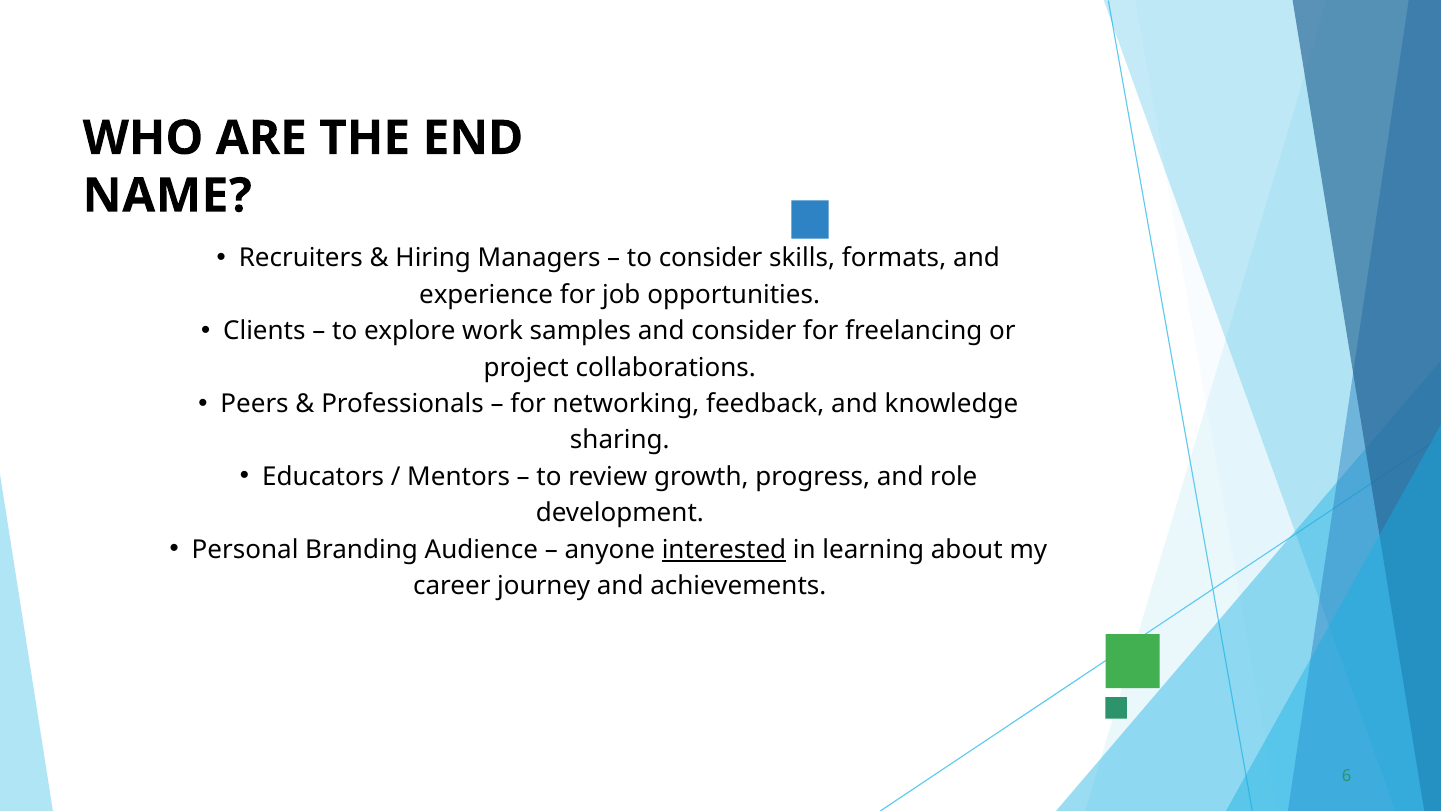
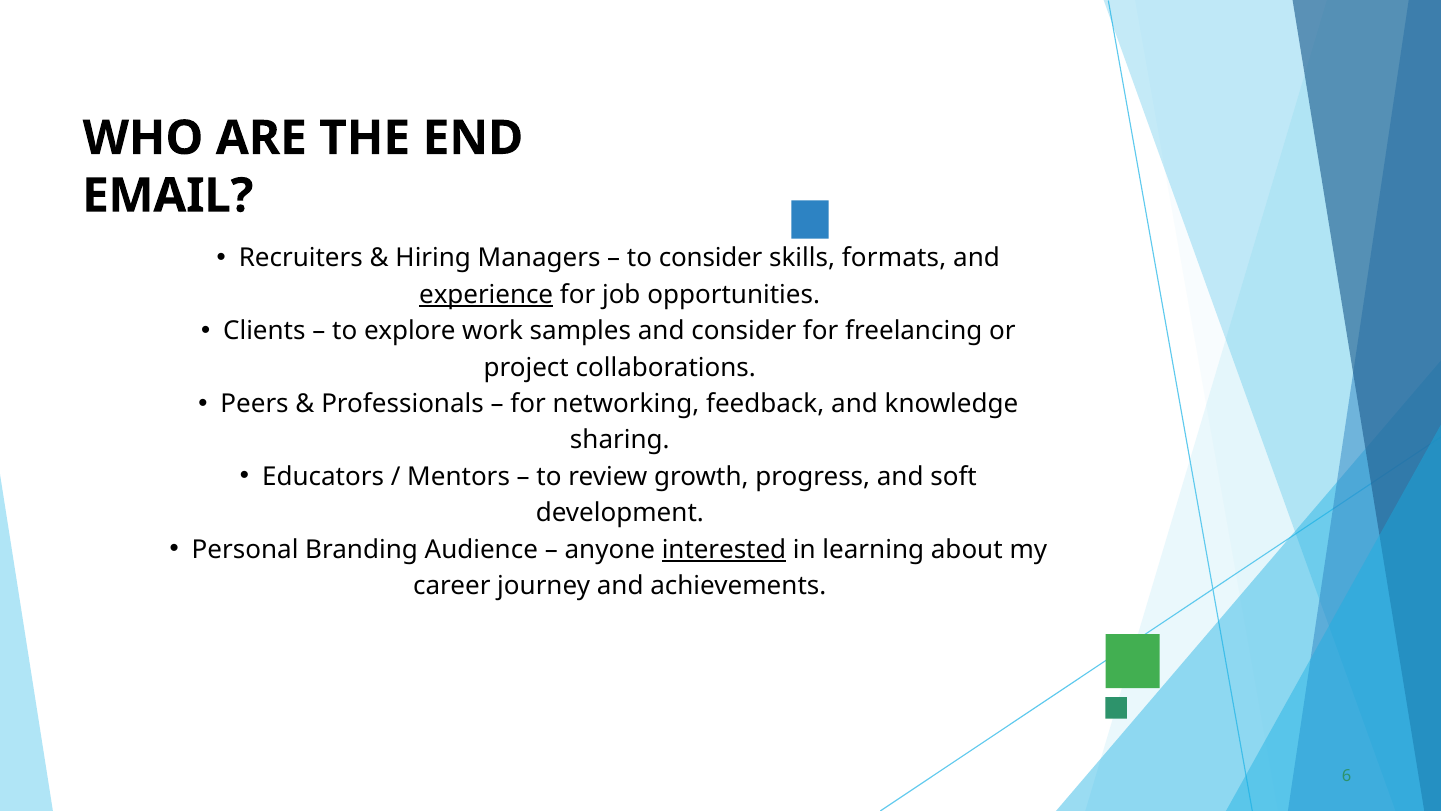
NAME: NAME -> EMAIL (168, 196)
experience underline: none -> present (486, 294)
role: role -> soft (954, 477)
